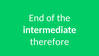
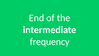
therefore: therefore -> frequency (50, 42)
